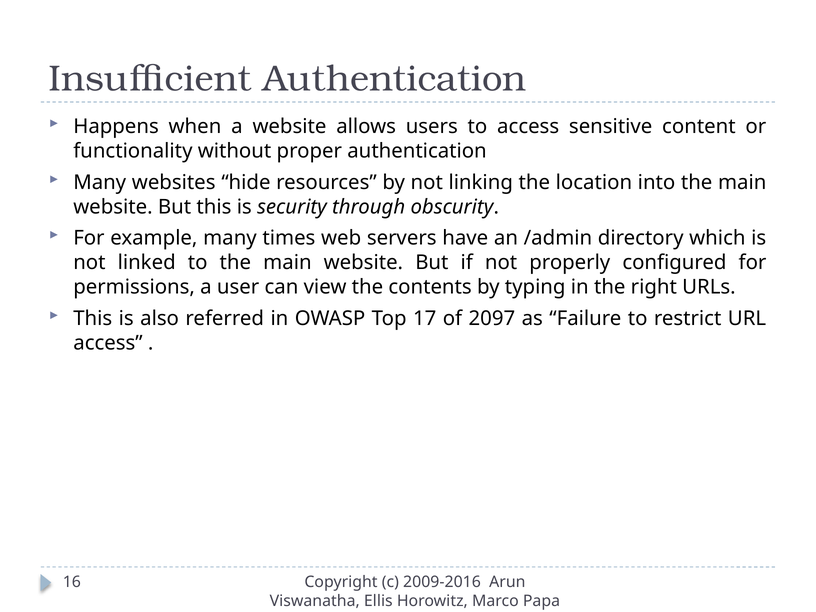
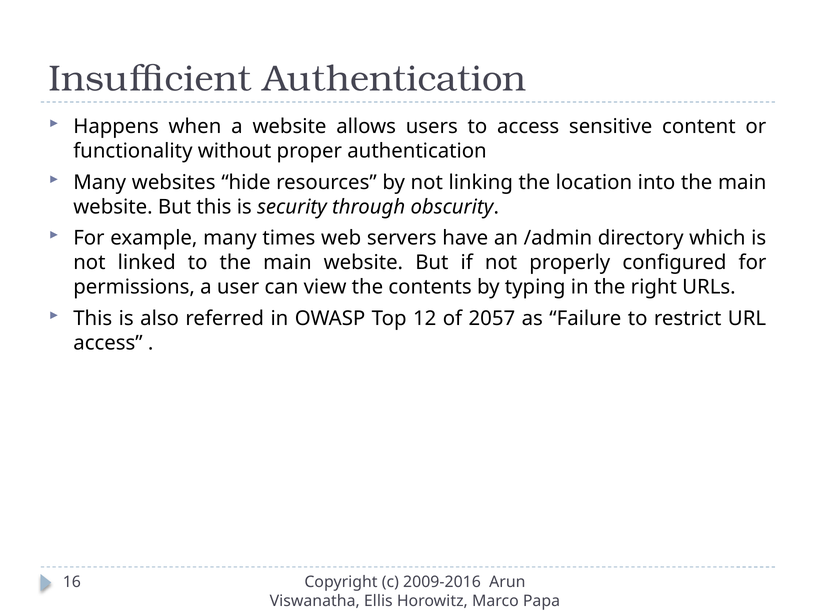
17: 17 -> 12 (425, 318)
2097: 2097 -> 2057 (492, 318)
